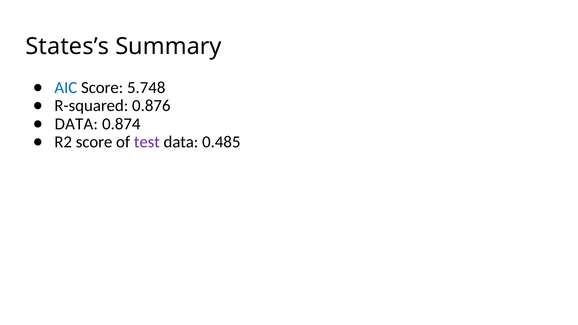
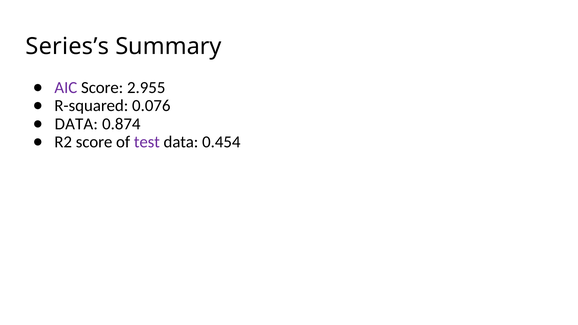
States’s: States’s -> Series’s (67, 46)
AIC colour: blue -> purple (66, 88)
5.748: 5.748 -> 2.955 (146, 88)
0.876: 0.876 -> 0.076 (151, 106)
0.485: 0.485 -> 0.454 (221, 142)
